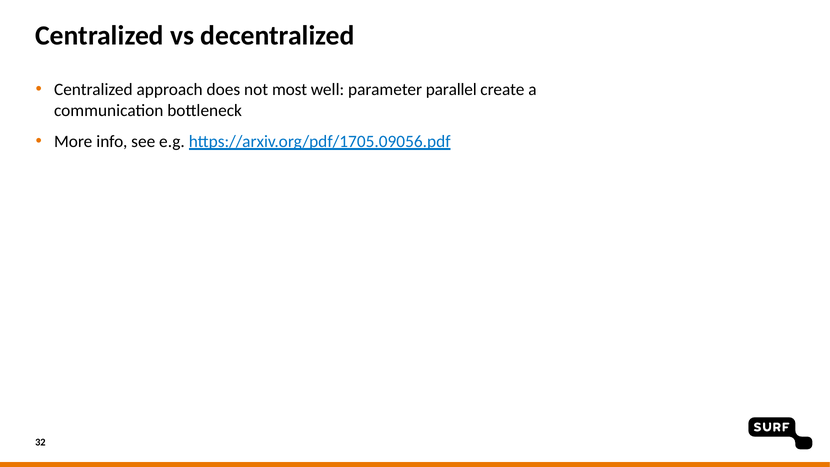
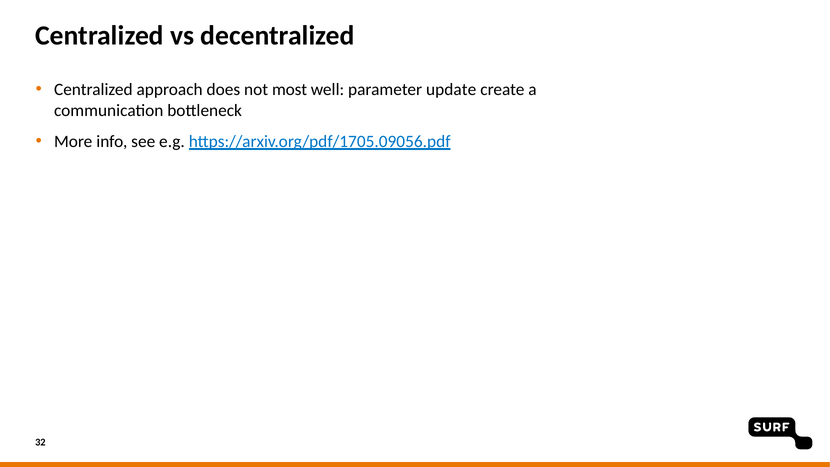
parallel: parallel -> update (451, 90)
